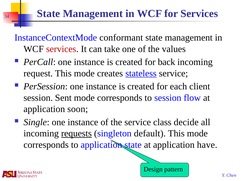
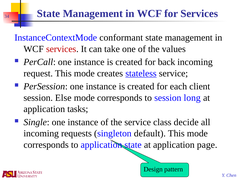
Sent: Sent -> Else (63, 98)
flow: flow -> long (192, 98)
soon: soon -> tasks (78, 109)
requests underline: present -> none (76, 133)
have: have -> page (207, 145)
